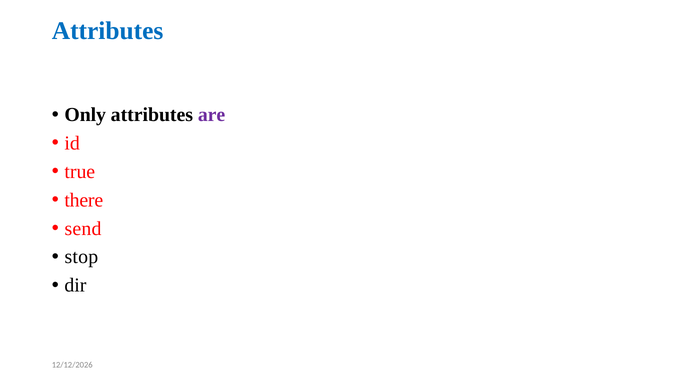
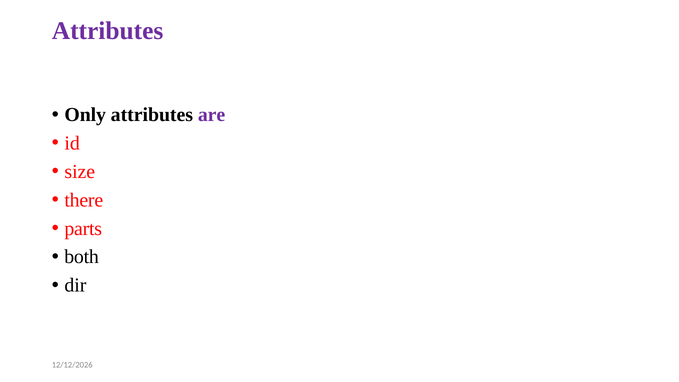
Attributes colour: blue -> purple (108, 31)
true: true -> size (80, 172)
send: send -> parts (83, 228)
stop: stop -> both (82, 257)
